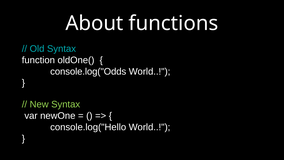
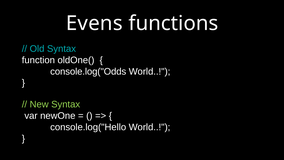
About: About -> Evens (94, 23)
